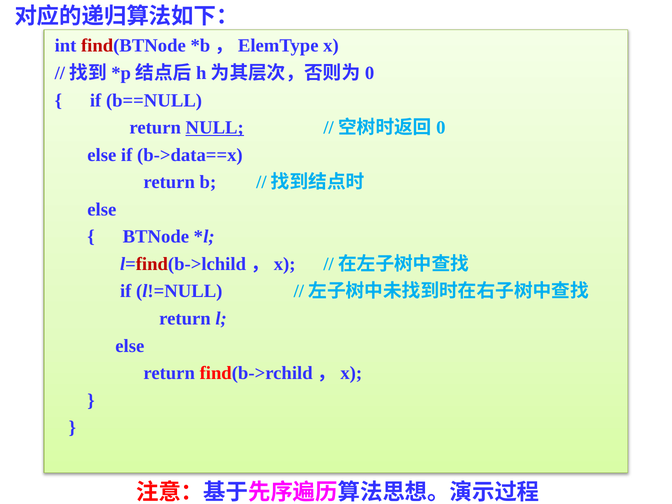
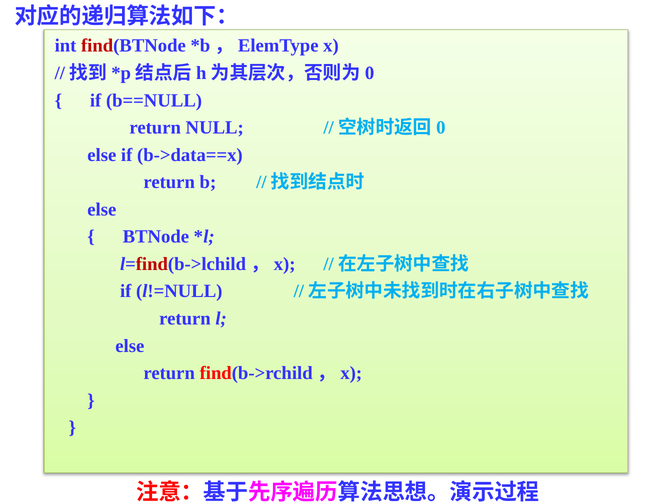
NULL underline: present -> none (215, 128)
